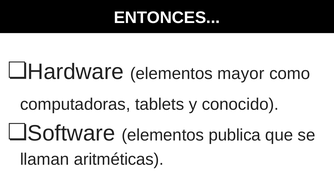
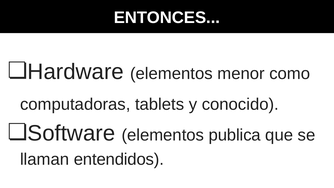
mayor: mayor -> menor (241, 74)
aritméticas: aritméticas -> entendidos (119, 159)
